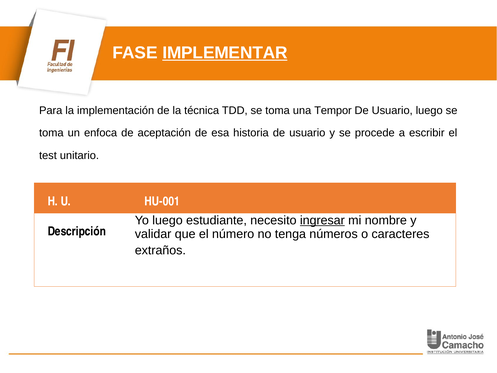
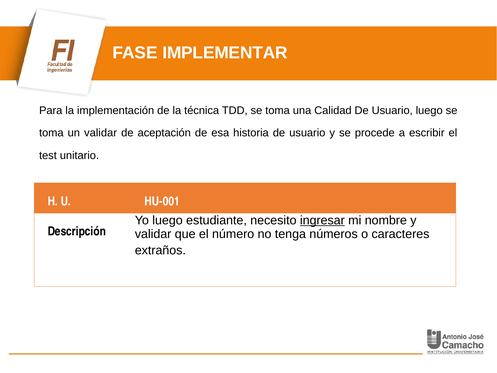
IMPLEMENTAR underline: present -> none (225, 53)
Tempor: Tempor -> Calidad (333, 110)
un enfoca: enfoca -> validar (101, 133)
